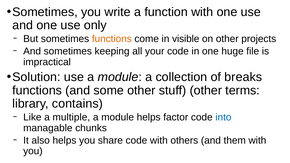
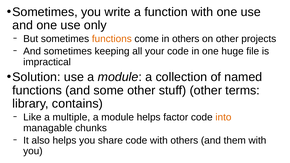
in visible: visible -> others (186, 39)
breaks: breaks -> named (243, 77)
into colour: blue -> orange (223, 117)
